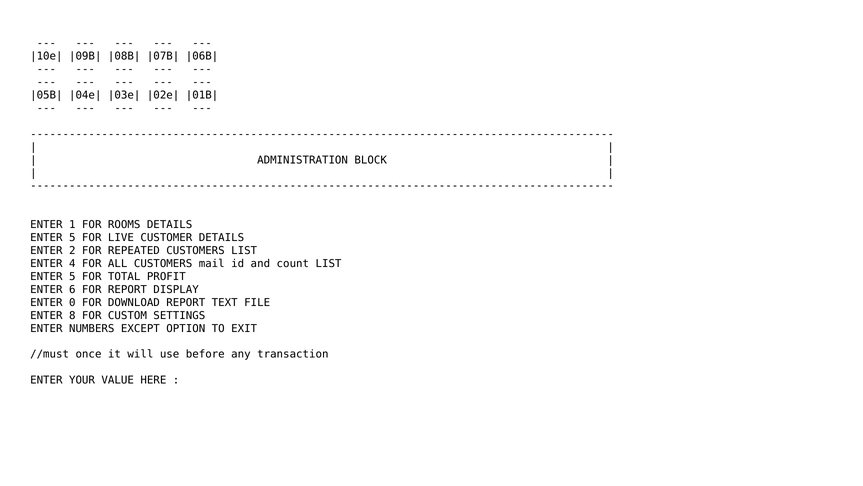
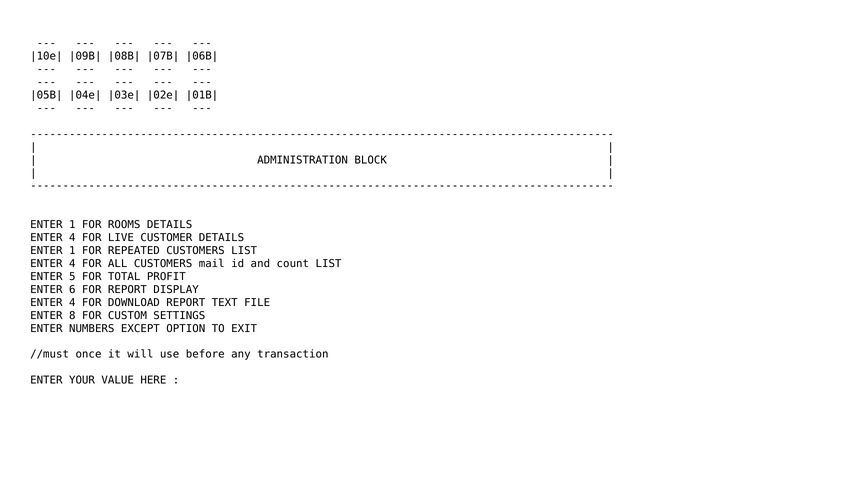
5: 5 -> 4 (72, 237)
2: 2 -> 1 (72, 250)
0: 0 -> 4 (72, 302)
